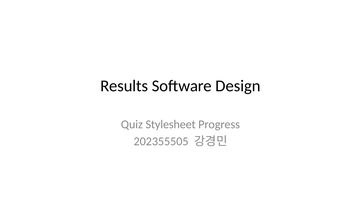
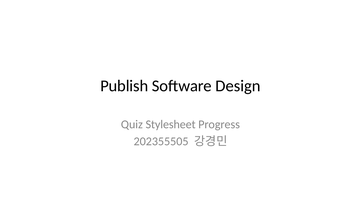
Results: Results -> Publish (124, 86)
